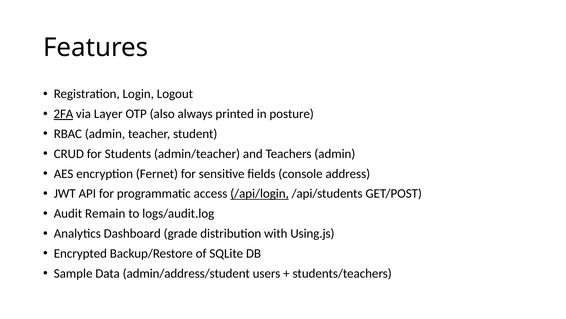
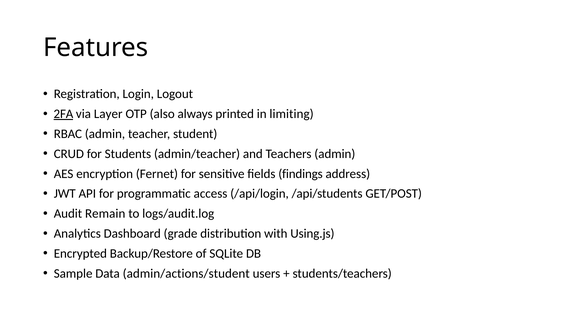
posture: posture -> limiting (292, 114)
console: console -> findings (301, 173)
/api/login underline: present -> none (260, 193)
admin/address/student: admin/address/student -> admin/actions/student (186, 273)
